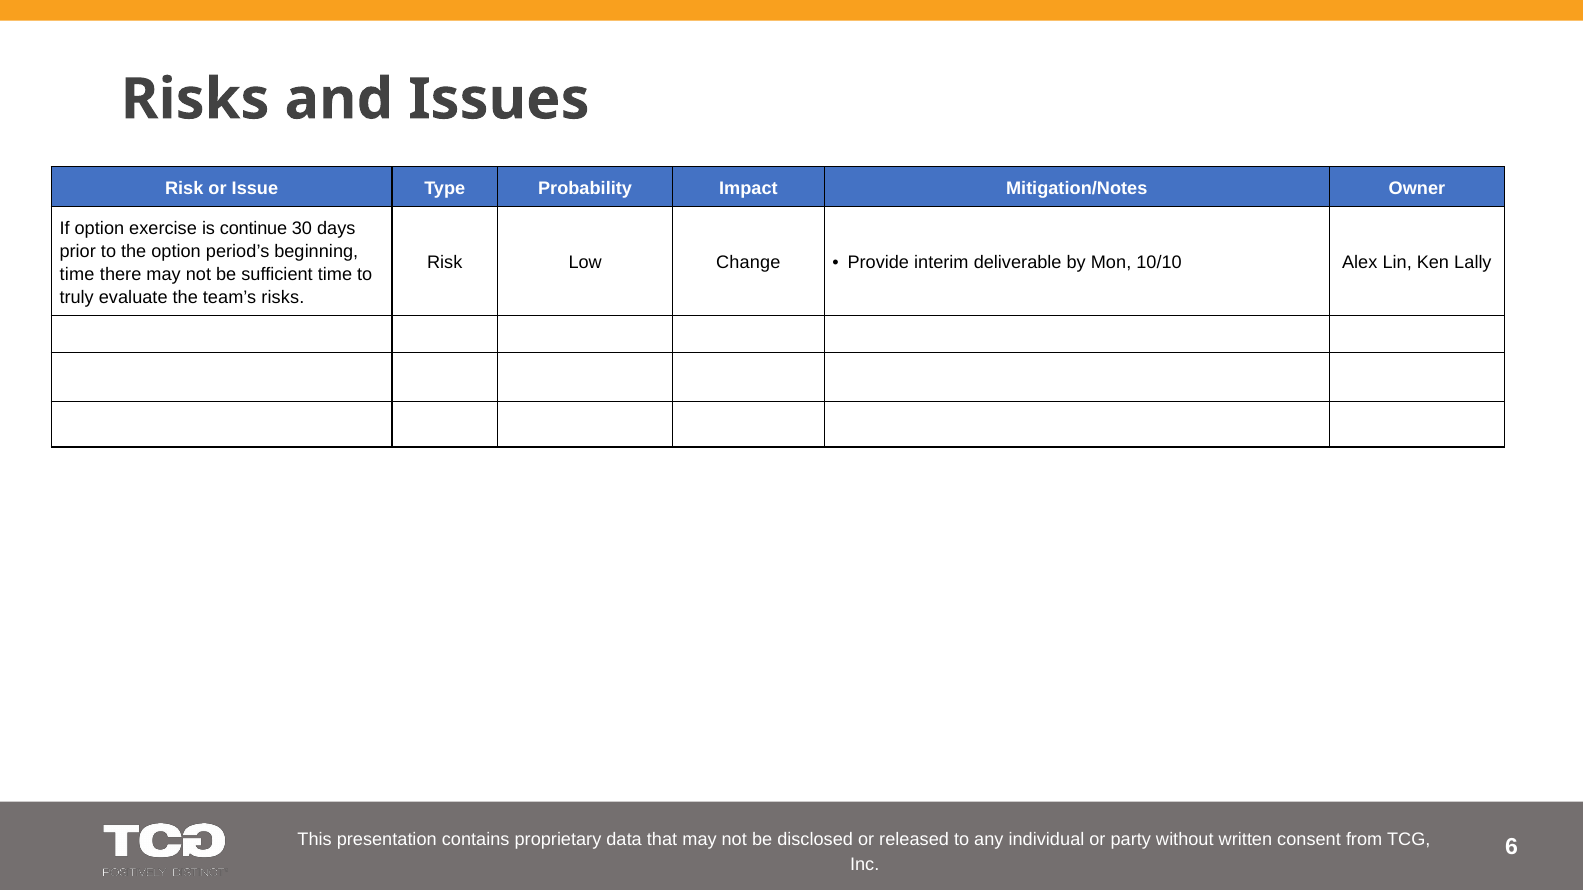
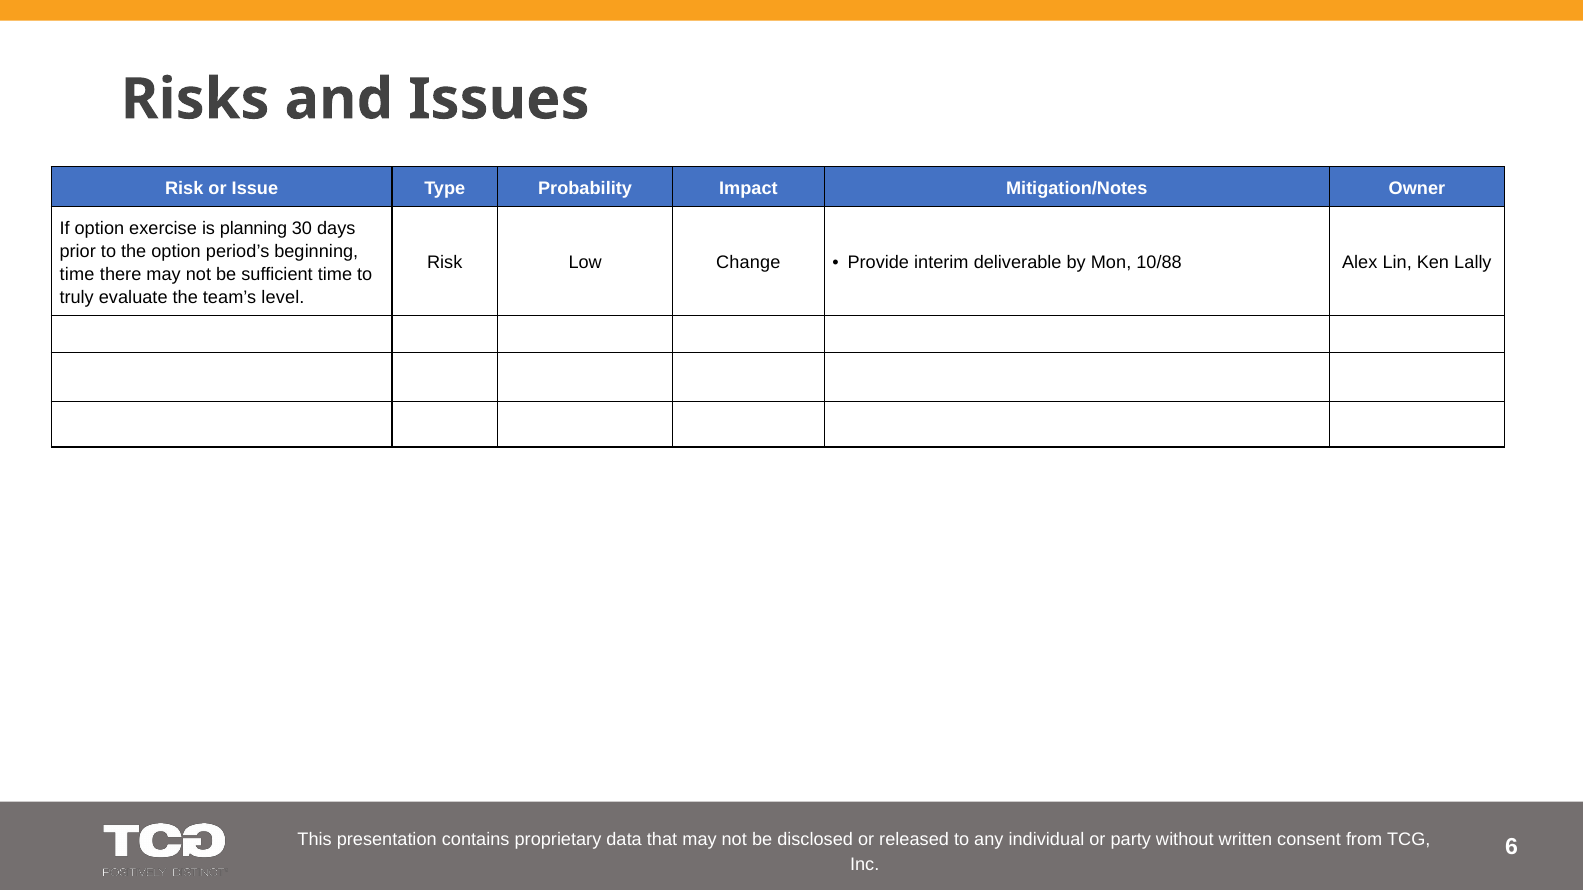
continue: continue -> planning (254, 228)
10/10: 10/10 -> 10/88 (1159, 263)
team’s risks: risks -> level (283, 298)
